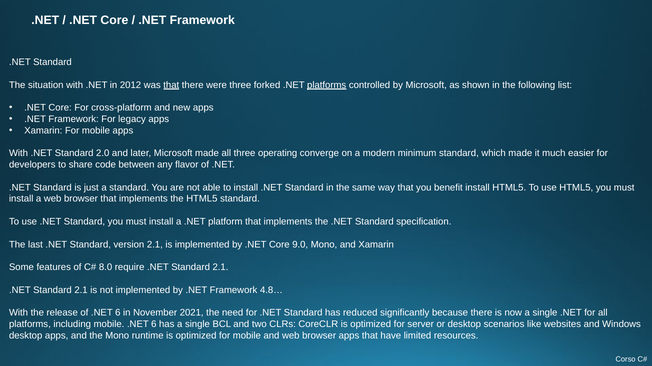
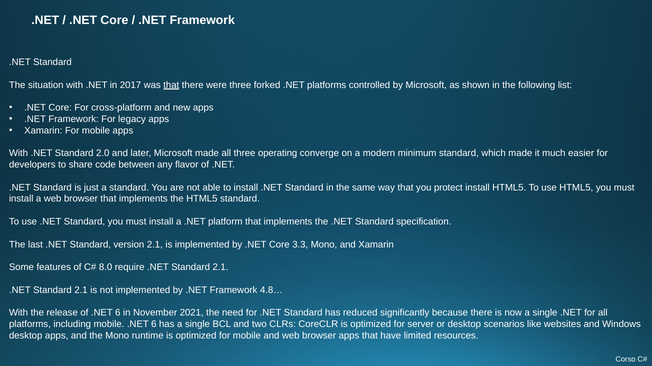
2012: 2012 -> 2017 (131, 85)
platforms underline: present -> none (327, 85)
benefit: benefit -> protect (448, 188)
9.0: 9.0 -> 3.3 (300, 245)
